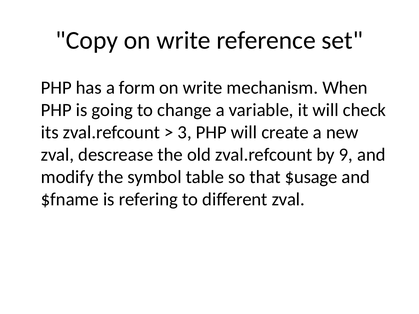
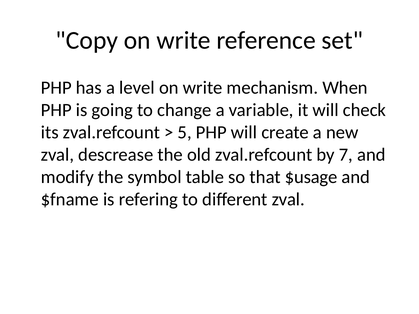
form: form -> level (137, 88)
3: 3 -> 5 (185, 133)
9: 9 -> 7 (346, 155)
